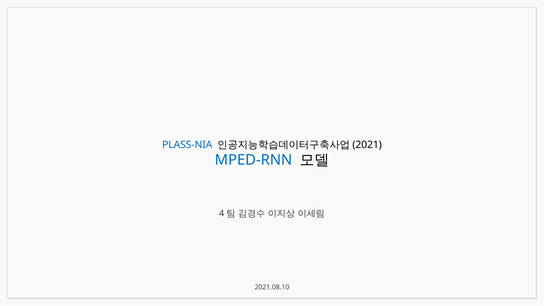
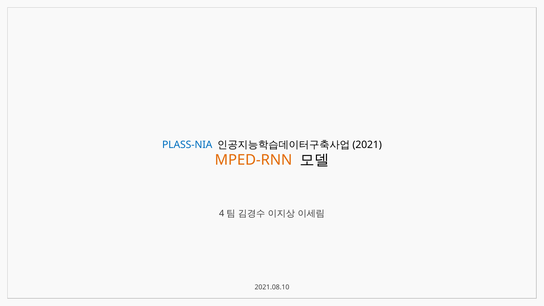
MPED-RNN colour: blue -> orange (253, 160)
